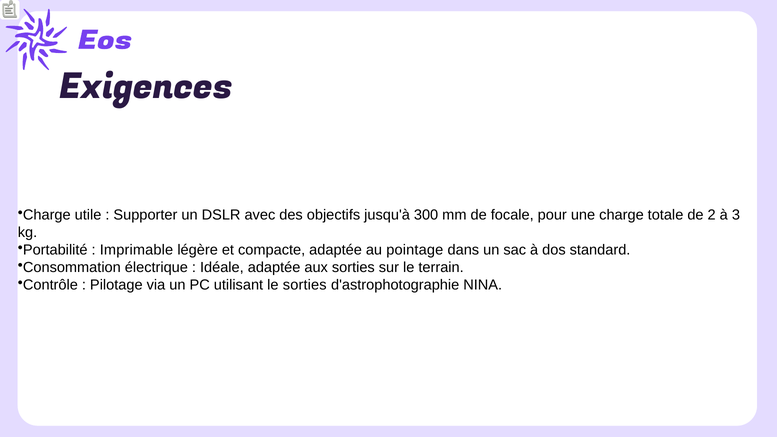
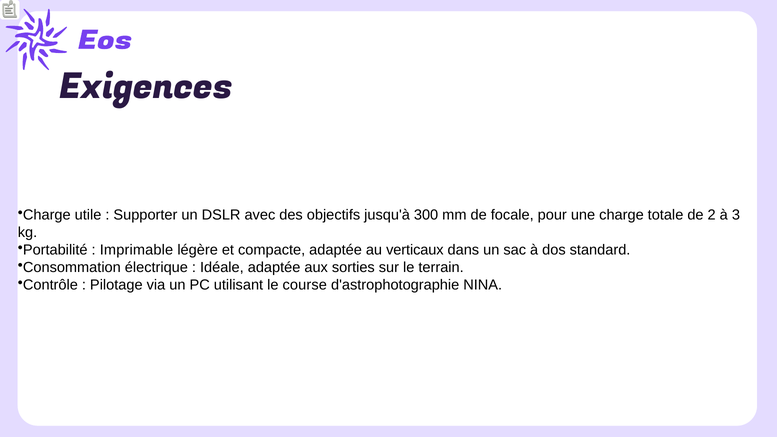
pointage: pointage -> verticaux (415, 250)
le sorties: sorties -> course (305, 285)
